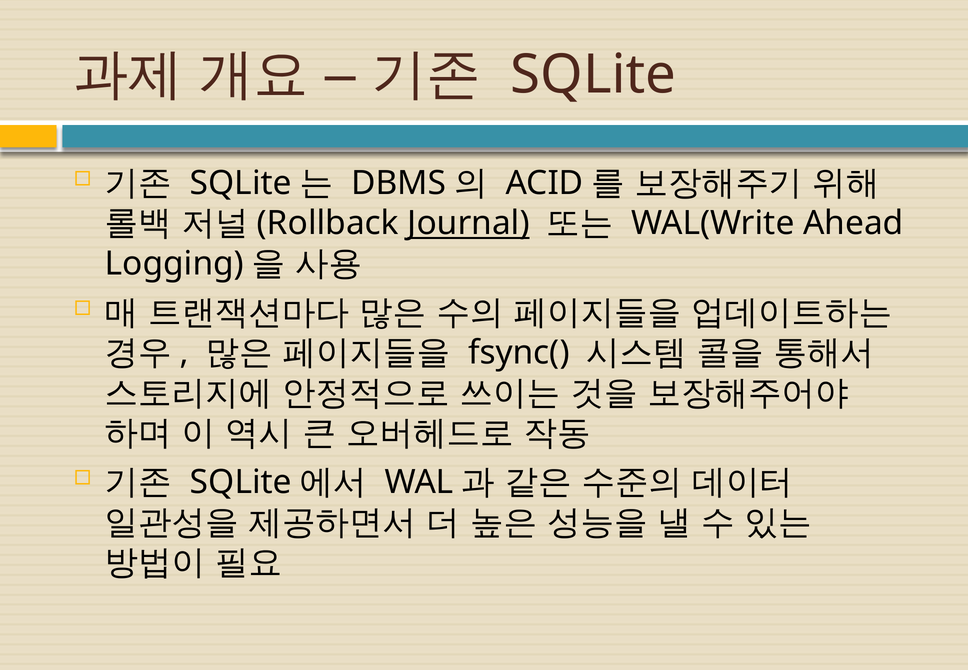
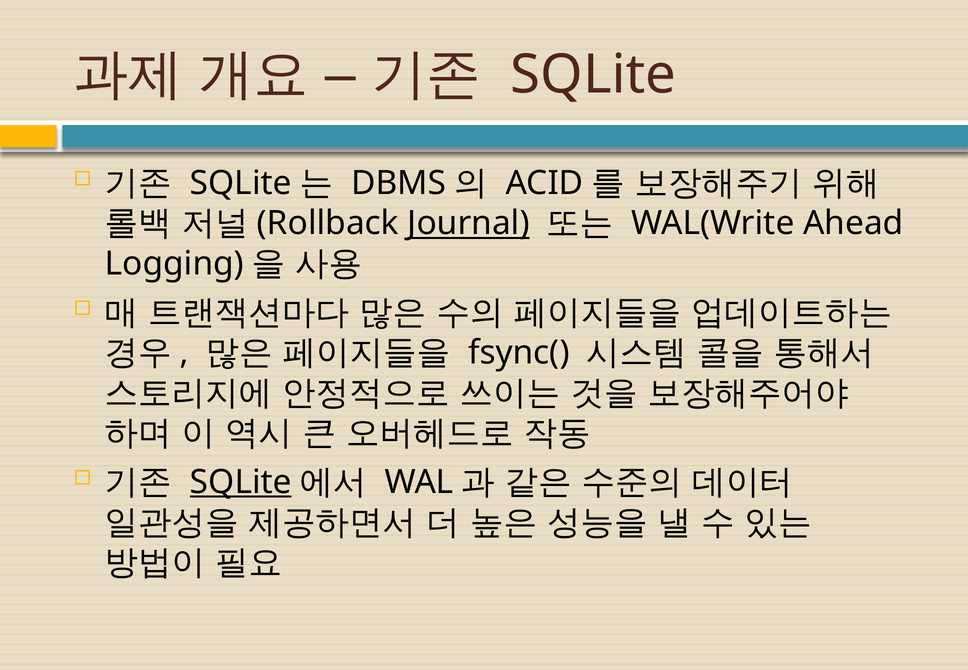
SQLite underline: none -> present (241, 482)
